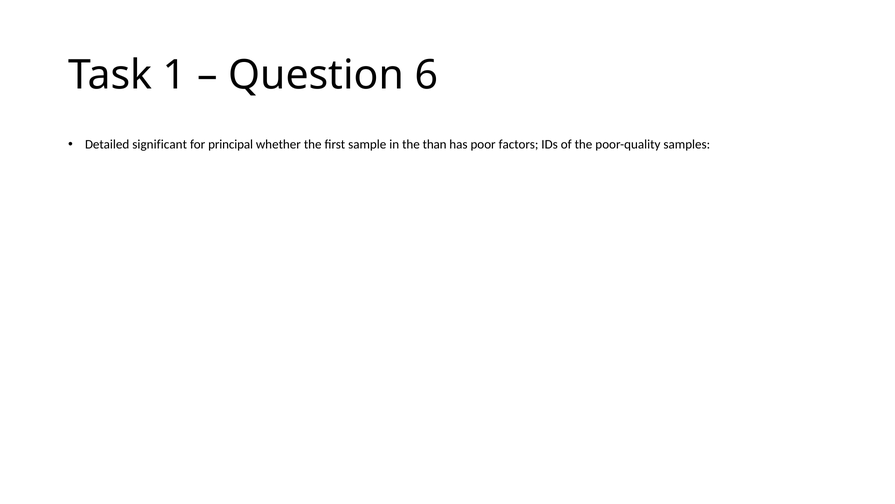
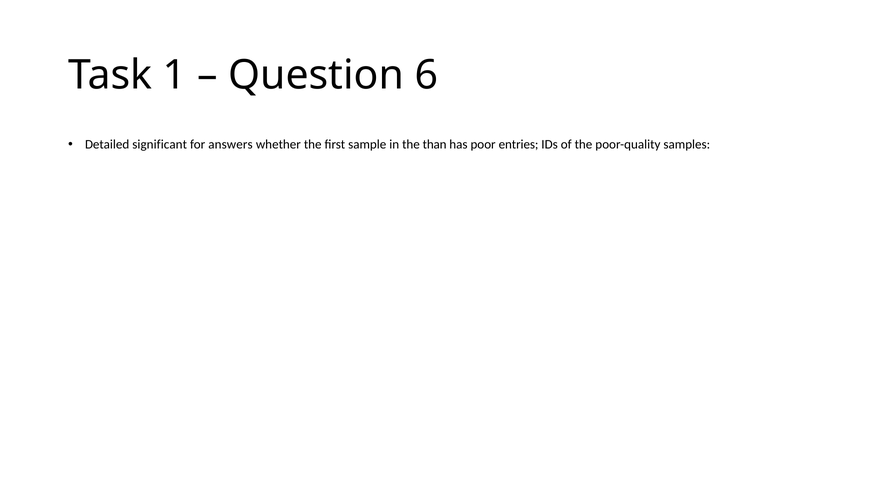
principal: principal -> answers (230, 144)
factors: factors -> entries (519, 144)
